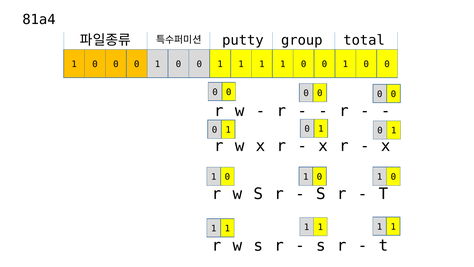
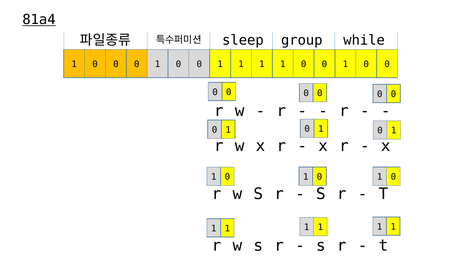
81a4 underline: none -> present (39, 20)
putty: putty -> sleep (243, 40)
total: total -> while (364, 40)
